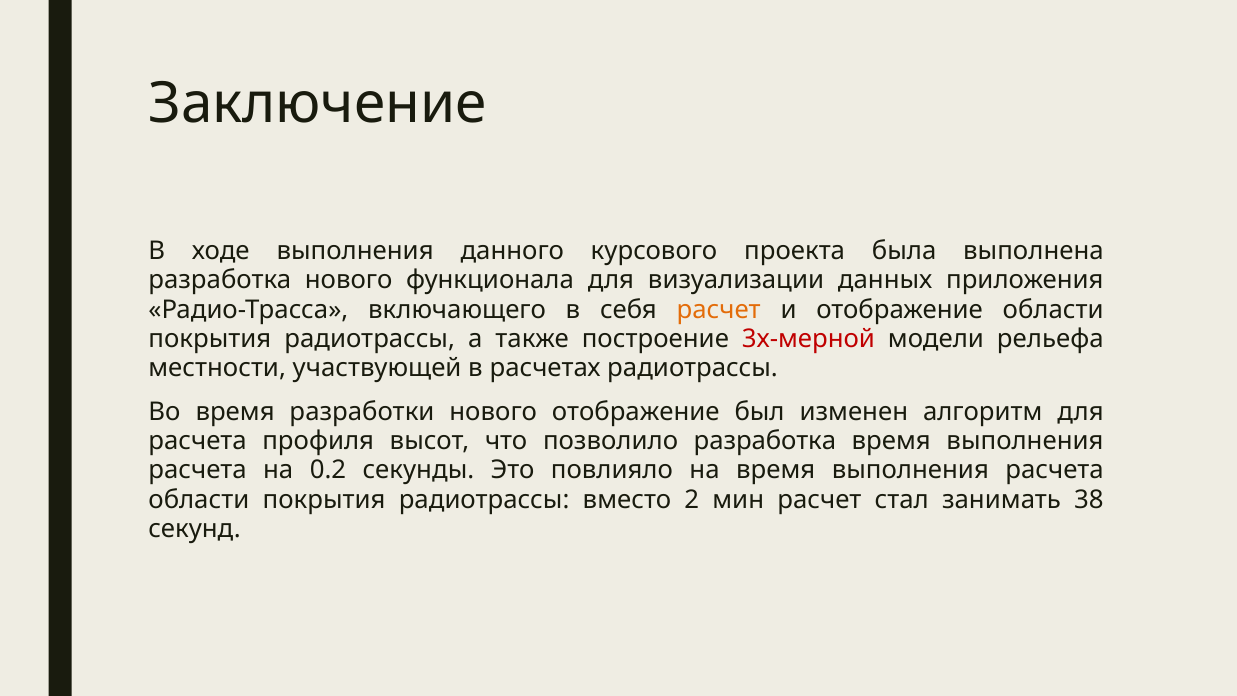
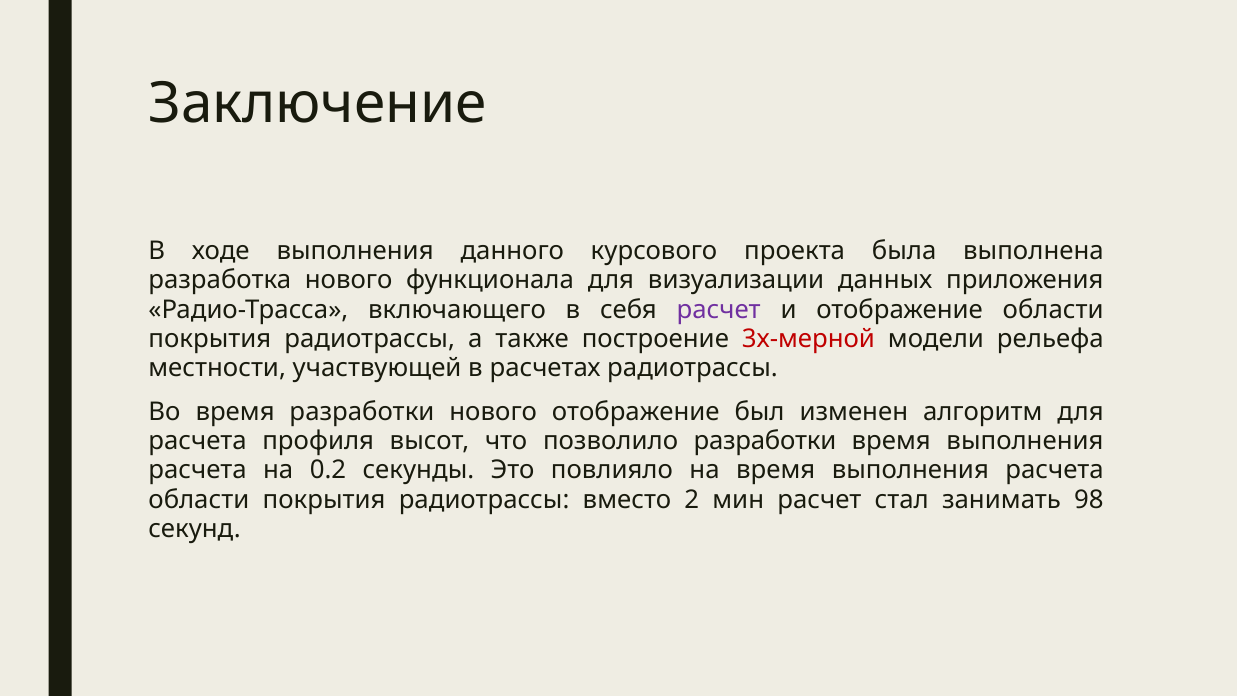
расчет colour: orange -> purple (719, 309)
позволило разработка: разработка -> разработки (765, 441)
38: 38 -> 98 (1089, 499)
